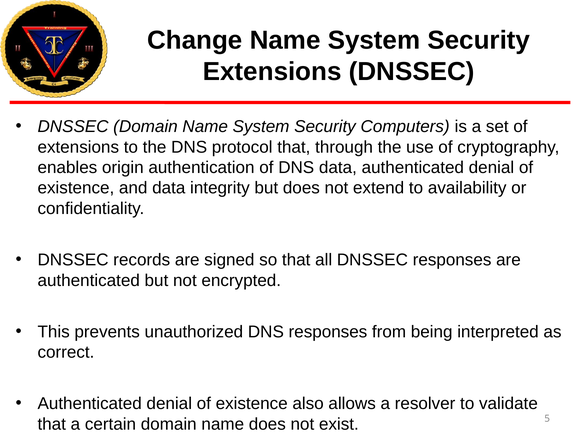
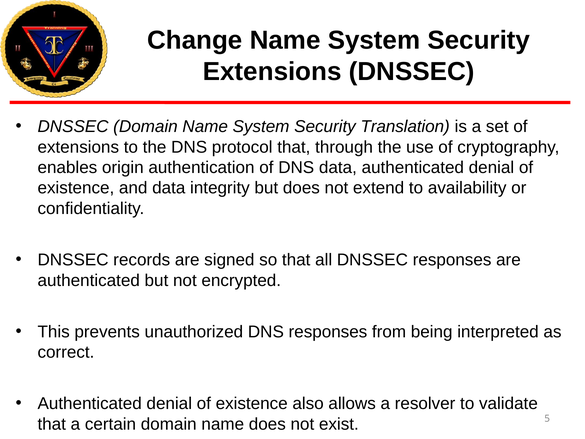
Computers: Computers -> Translation (405, 126)
